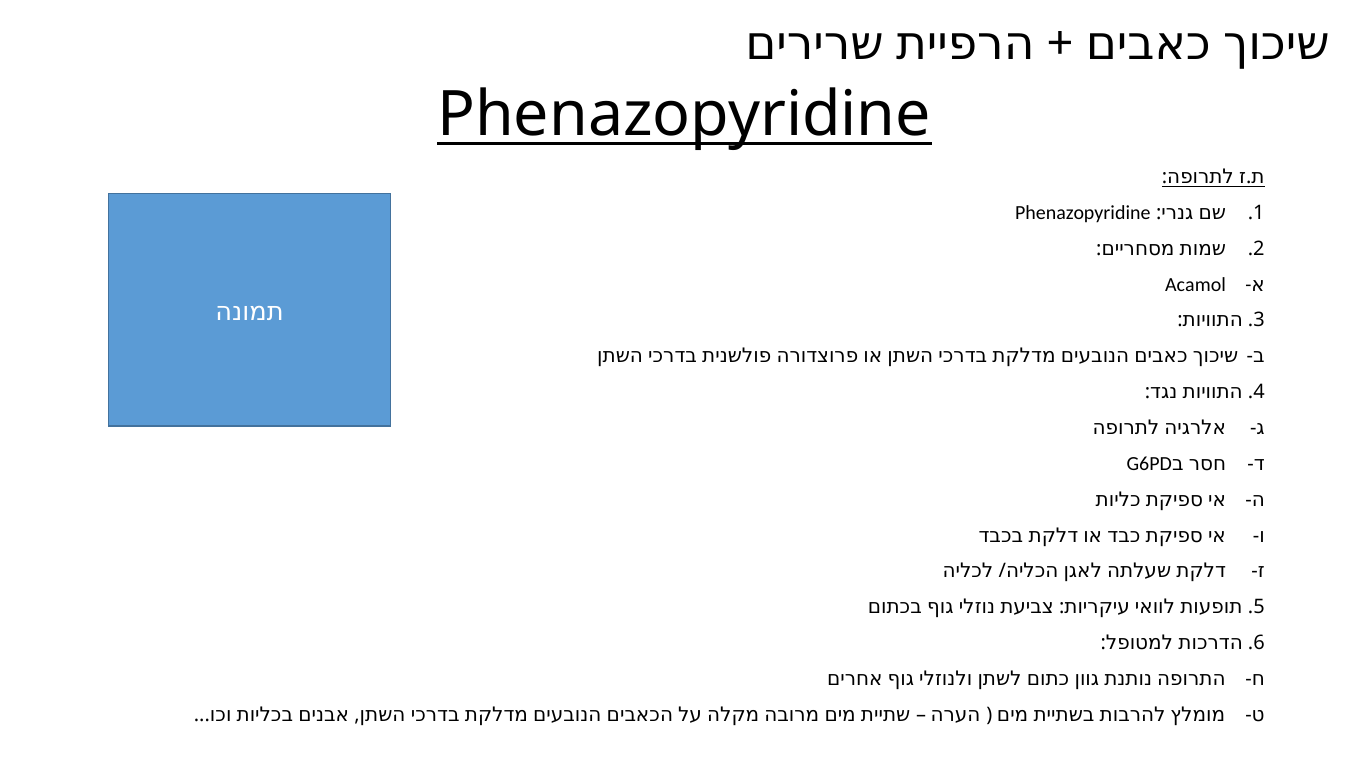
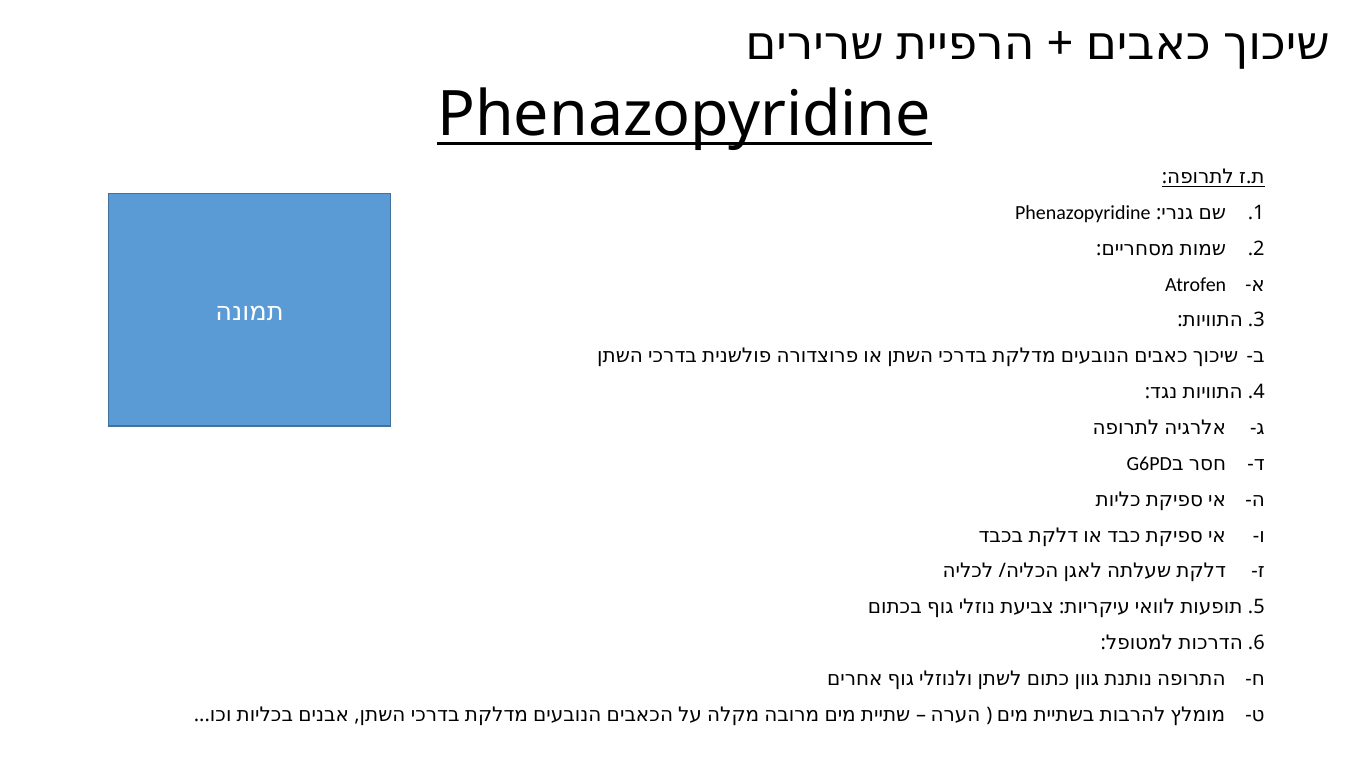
Acamol: Acamol -> Atrofen (1196, 284)
